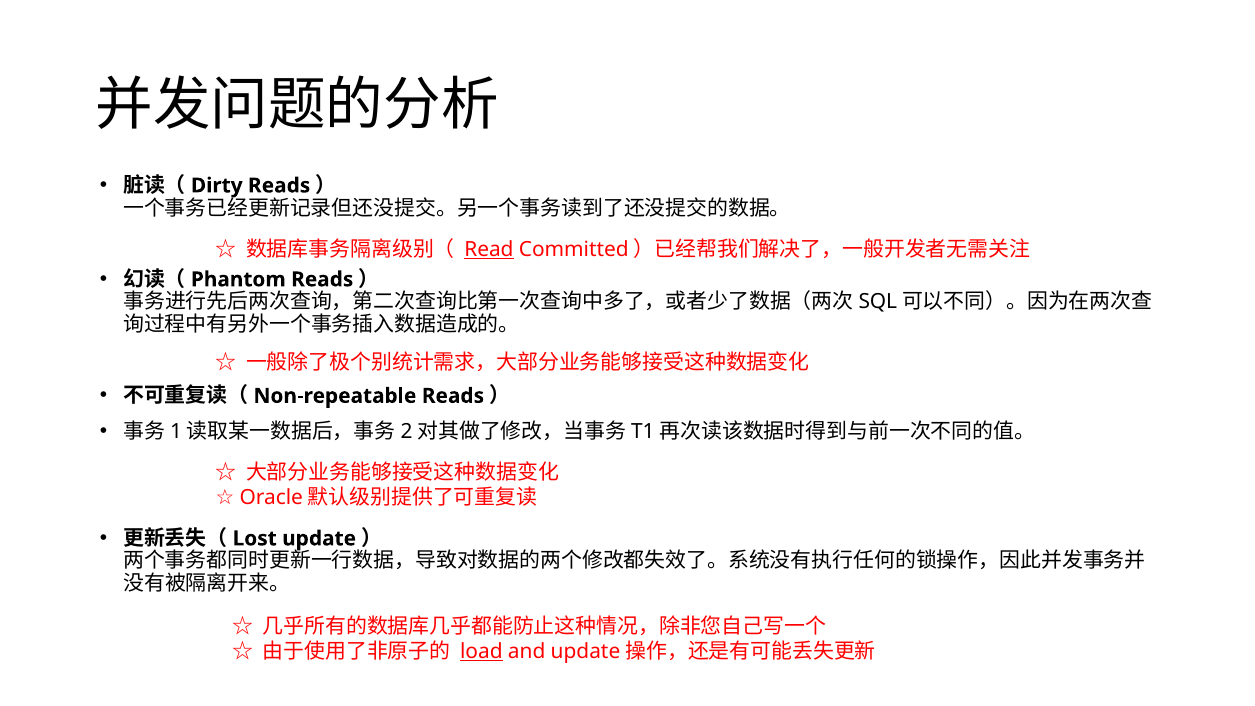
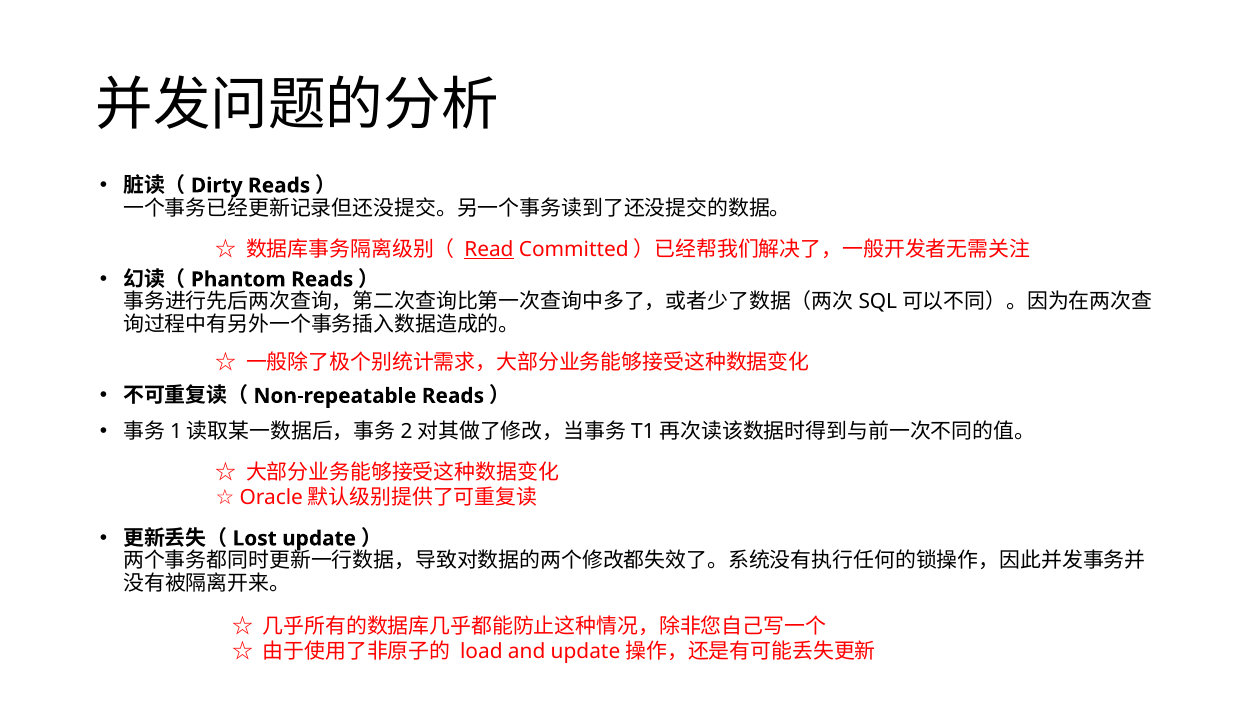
load underline: present -> none (481, 652)
